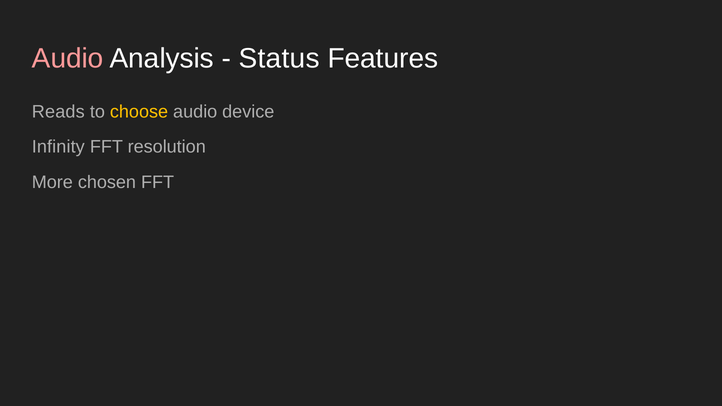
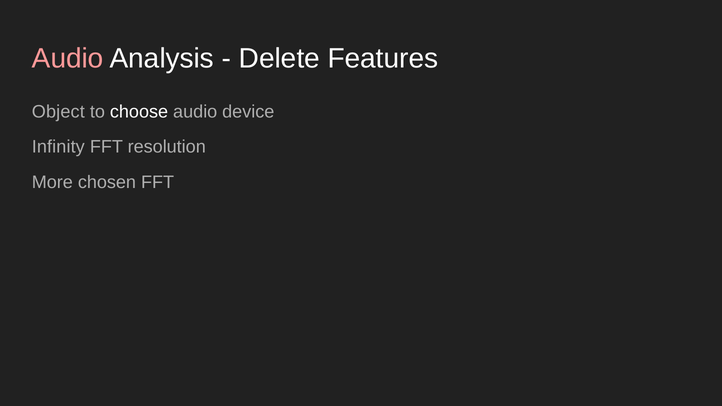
Status: Status -> Delete (279, 58)
Reads: Reads -> Object (58, 112)
choose colour: yellow -> white (139, 112)
